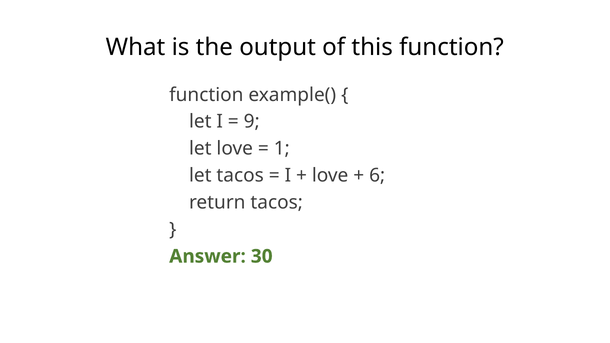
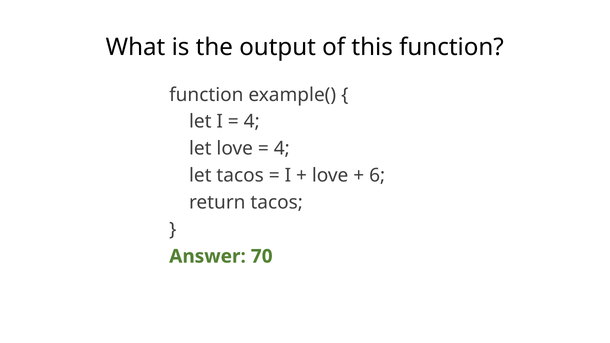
9: 9 -> 4 (252, 122)
1: 1 -> 4 (282, 149)
30: 30 -> 70 (262, 256)
